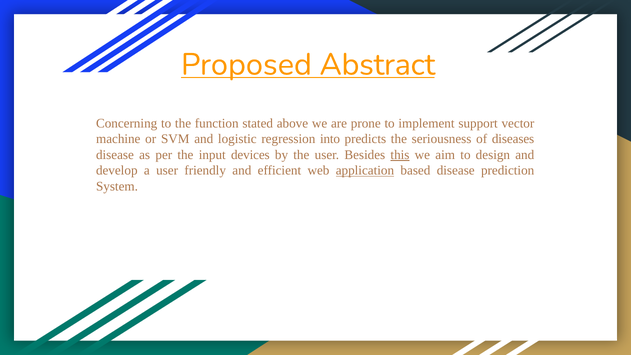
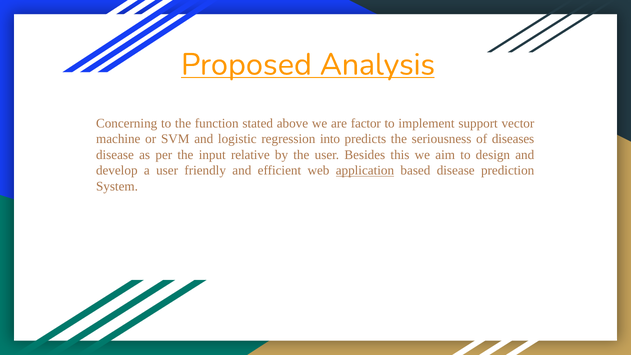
Abstract: Abstract -> Analysis (377, 64)
prone: prone -> factor (366, 123)
devices: devices -> relative (250, 155)
this underline: present -> none (400, 155)
